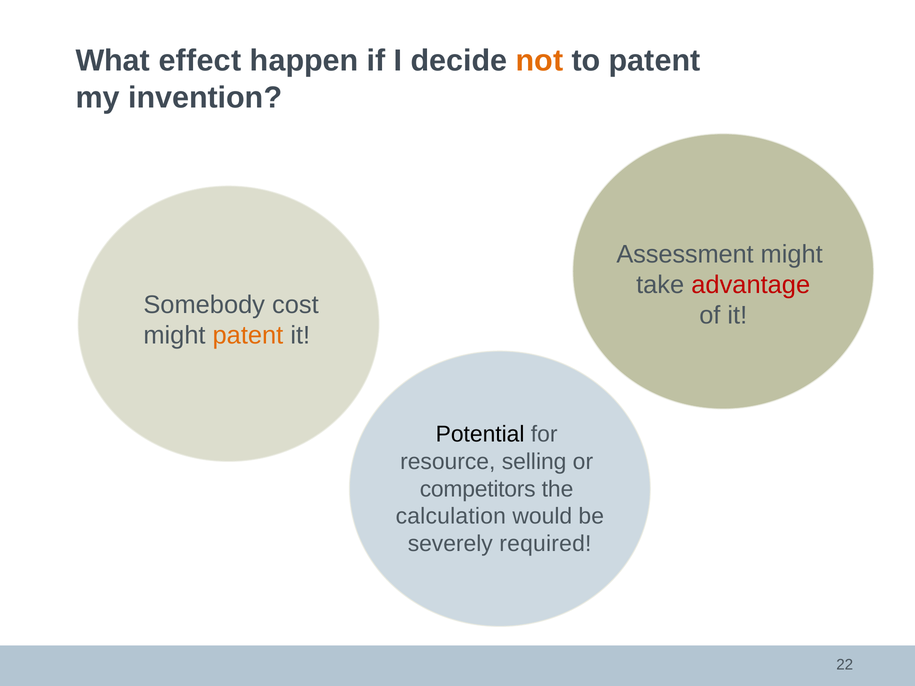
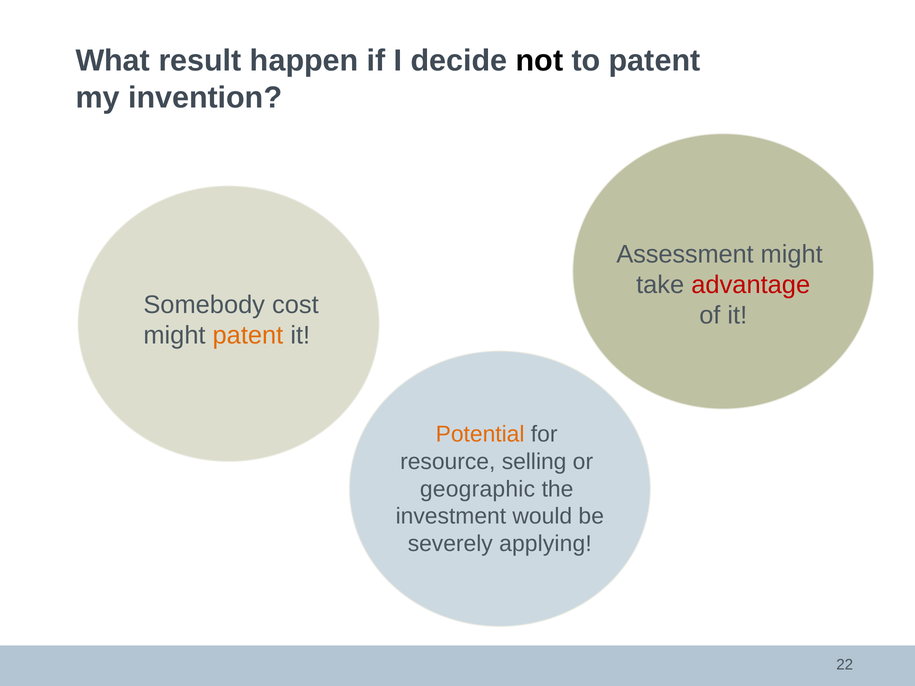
effect: effect -> result (200, 61)
not colour: orange -> black (539, 61)
Potential colour: black -> orange (480, 434)
competitors: competitors -> geographic (477, 489)
calculation: calculation -> investment (451, 517)
required: required -> applying (545, 544)
